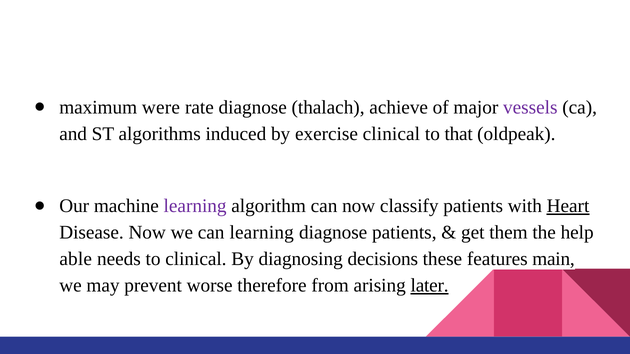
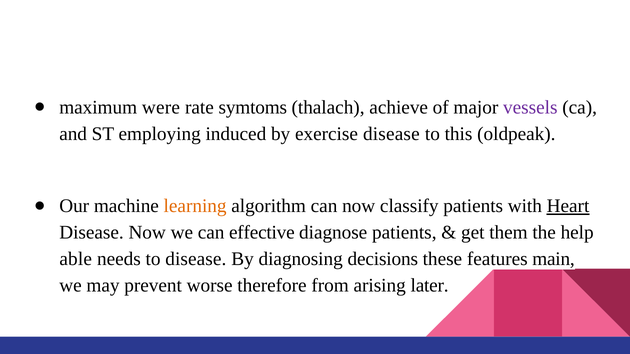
rate diagnose: diagnose -> symtoms (253, 107)
algorithms: algorithms -> employing (160, 134)
exercise clinical: clinical -> disease (391, 134)
that: that -> this (459, 134)
learning colour: purple -> orange (195, 206)
can learning: learning -> effective (262, 233)
to clinical: clinical -> disease (196, 259)
later underline: present -> none (430, 286)
